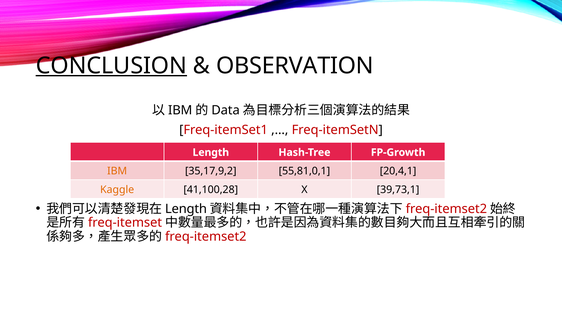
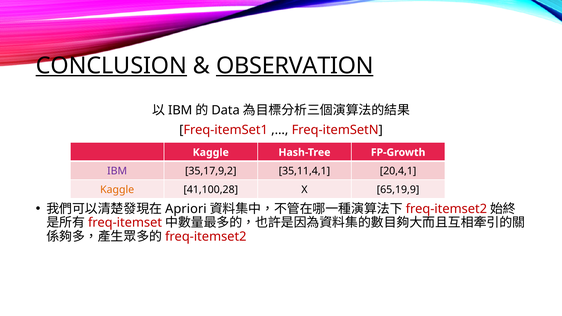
OBSERVATION underline: none -> present (295, 66)
Length: Length -> Kaggle (211, 152)
IBM colour: orange -> purple (117, 171)
55,81,0,1: 55,81,0,1 -> 35,11,4,1 (304, 171)
39,73,1: 39,73,1 -> 65,19,9 (398, 190)
Length: Length -> Apriori (186, 209)
